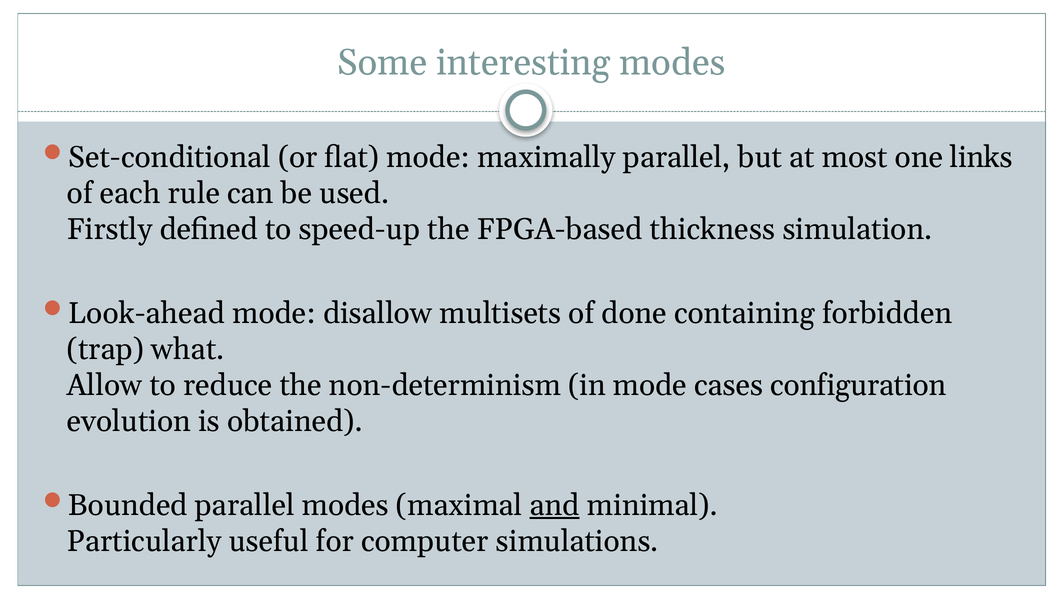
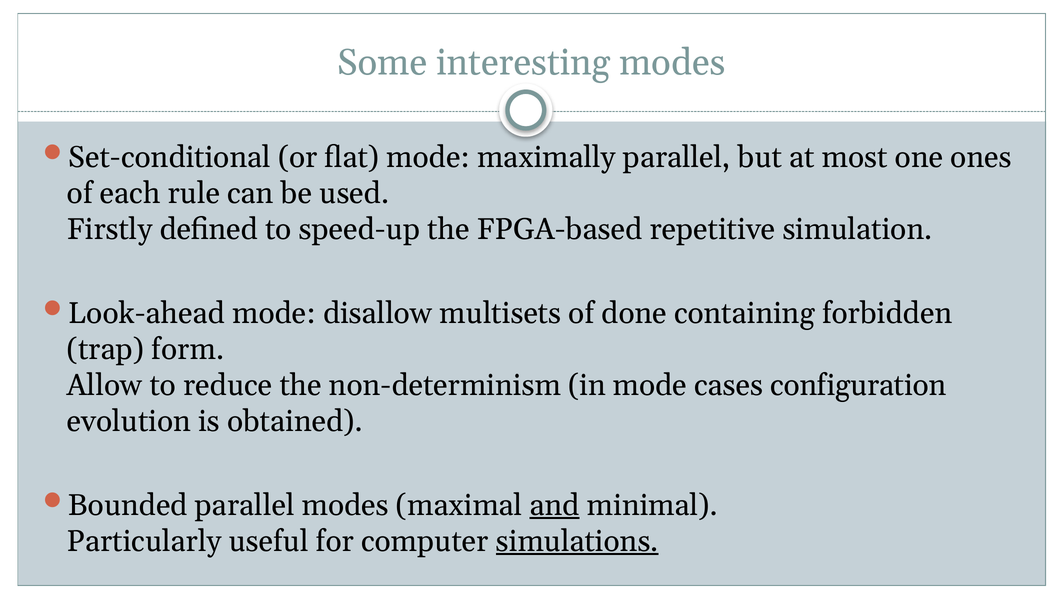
links: links -> ones (981, 157)
thickness: thickness -> repetitive (712, 229)
what: what -> form (188, 349)
simulations underline: none -> present (577, 541)
